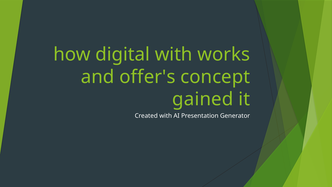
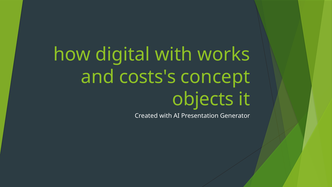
offer's: offer's -> costs's (148, 77)
gained: gained -> objects (203, 99)
